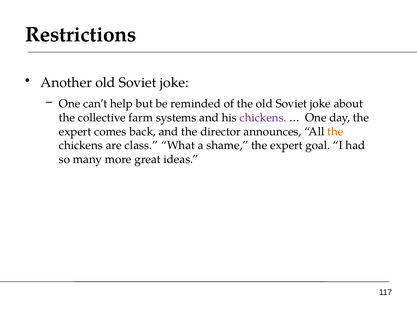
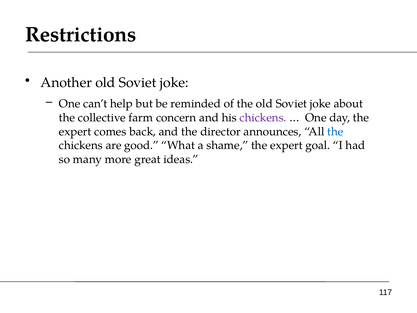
systems: systems -> concern (176, 118)
the colour: orange -> blue (335, 131)
class: class -> good (141, 145)
